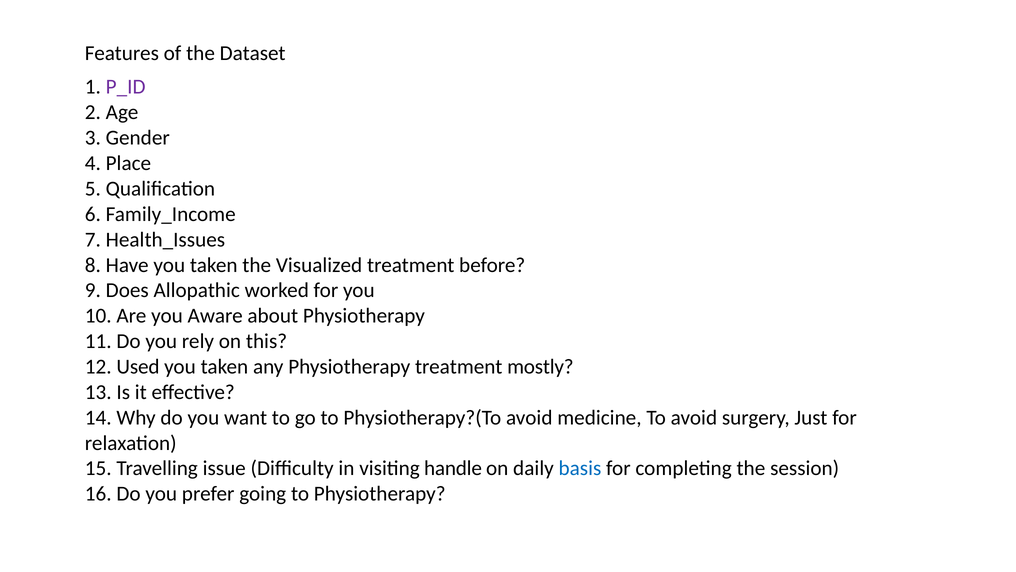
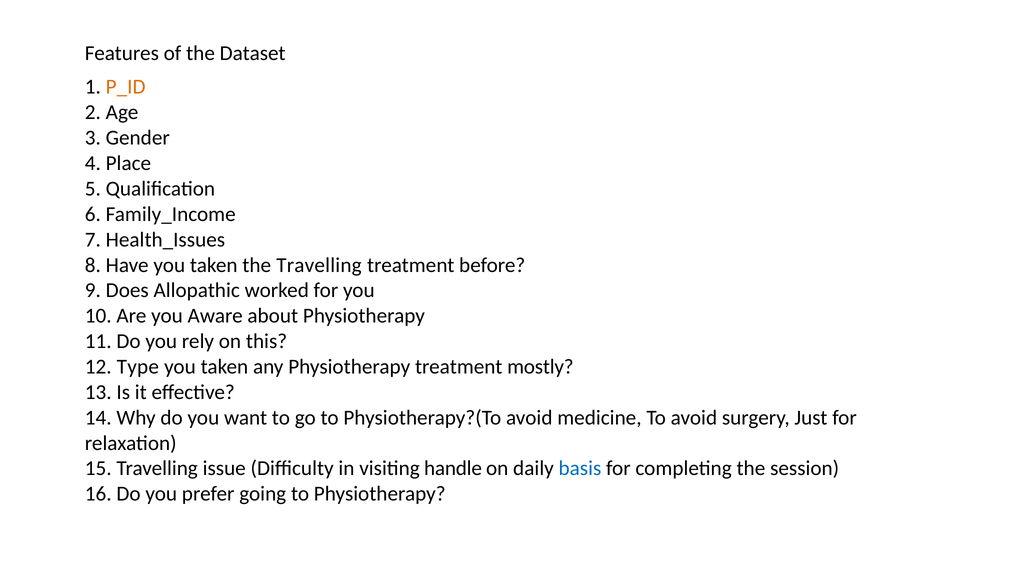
P_ID colour: purple -> orange (126, 87)
the Visualized: Visualized -> Travelling (319, 265)
Used: Used -> Type (138, 366)
